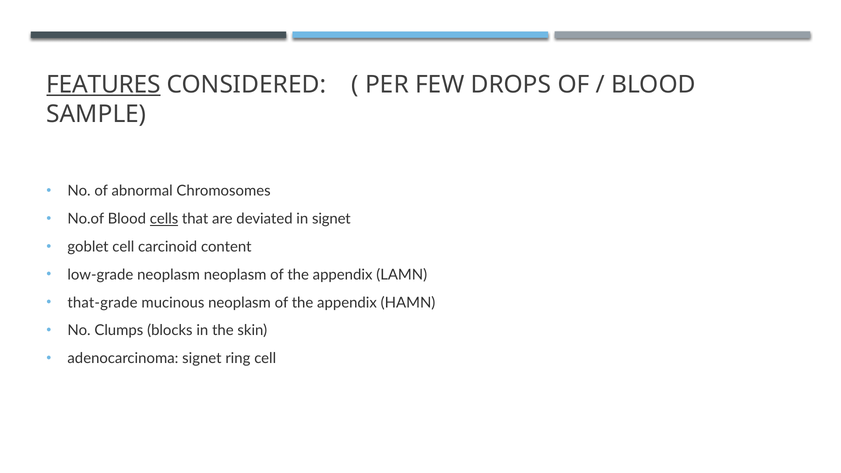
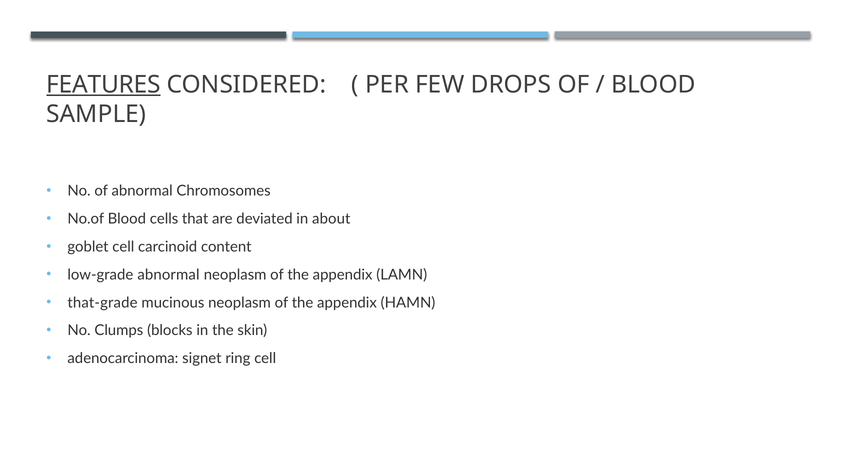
cells underline: present -> none (164, 219)
in signet: signet -> about (331, 219)
low-grade neoplasm: neoplasm -> abnormal (168, 275)
